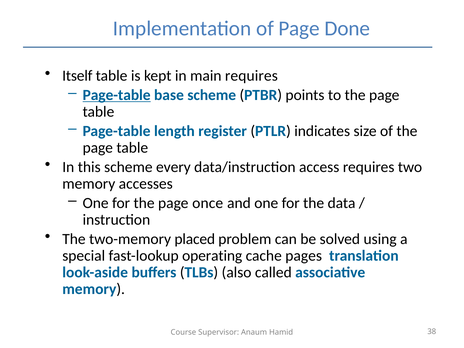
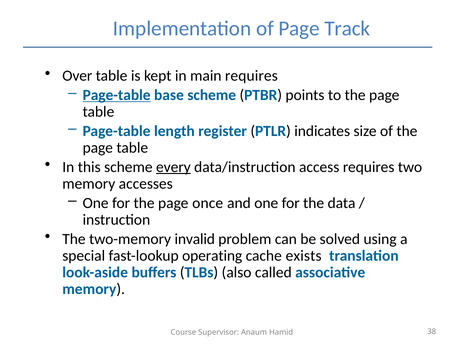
Done: Done -> Track (347, 29)
Itself: Itself -> Over (77, 76)
every underline: none -> present (173, 167)
placed: placed -> invalid (195, 239)
pages: pages -> exists (304, 256)
